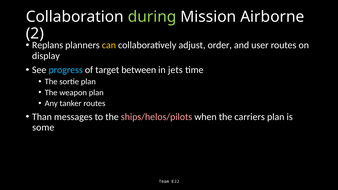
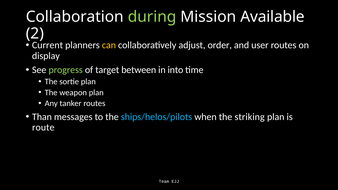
Airborne: Airborne -> Available (272, 17)
Replans: Replans -> Current (48, 45)
progress colour: light blue -> light green (66, 70)
jets: jets -> into (175, 70)
ships/helos/pilots colour: pink -> light blue (157, 117)
carriers: carriers -> striking (250, 117)
some: some -> route (43, 127)
